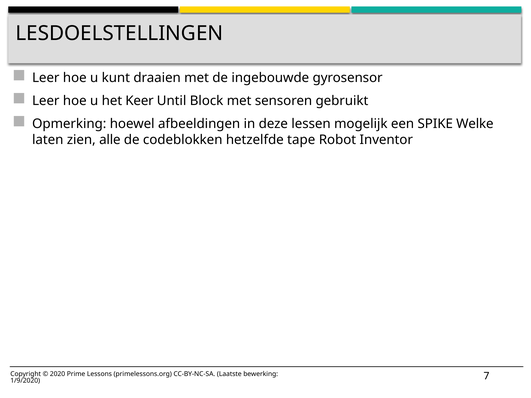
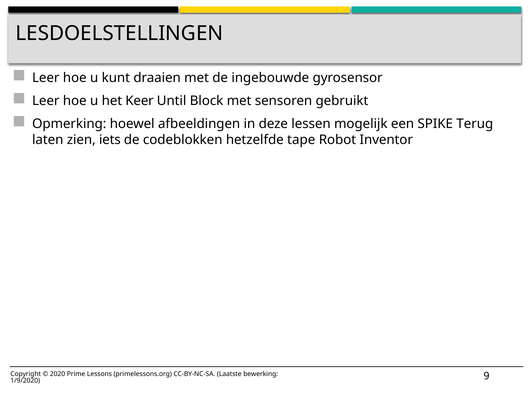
Welke: Welke -> Terug (475, 124)
alle: alle -> iets (110, 140)
7: 7 -> 9 (486, 376)
